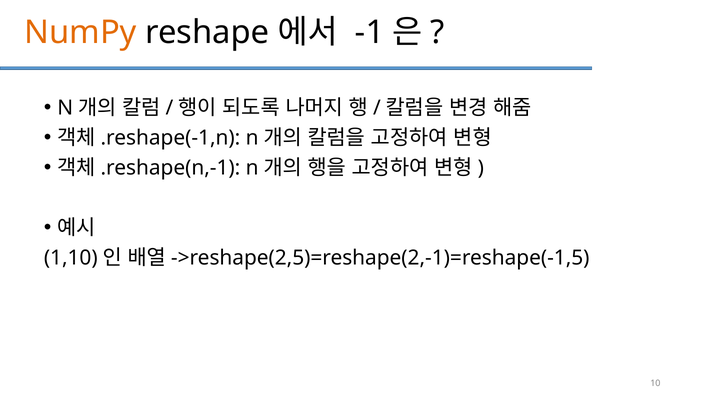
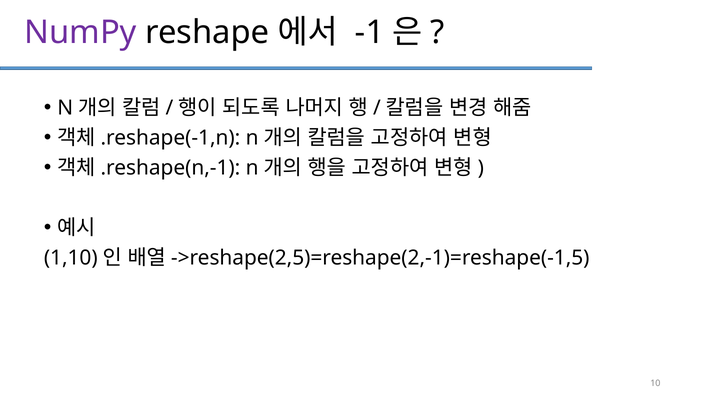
NumPy colour: orange -> purple (80, 32)
